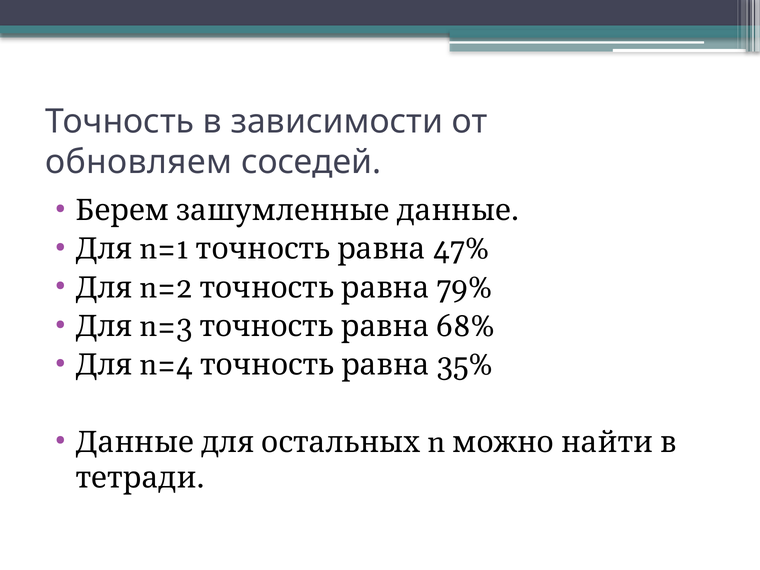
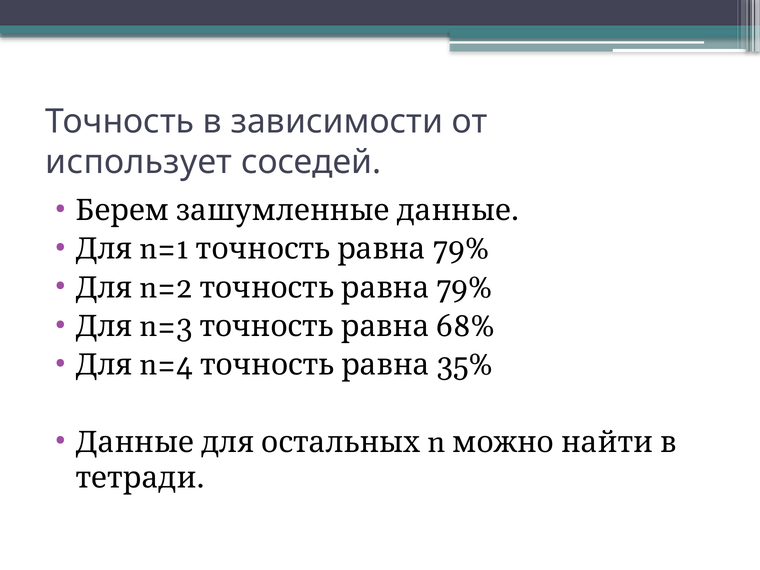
обновляем: обновляем -> использует (139, 162)
47%: 47% -> 79% (461, 249)
